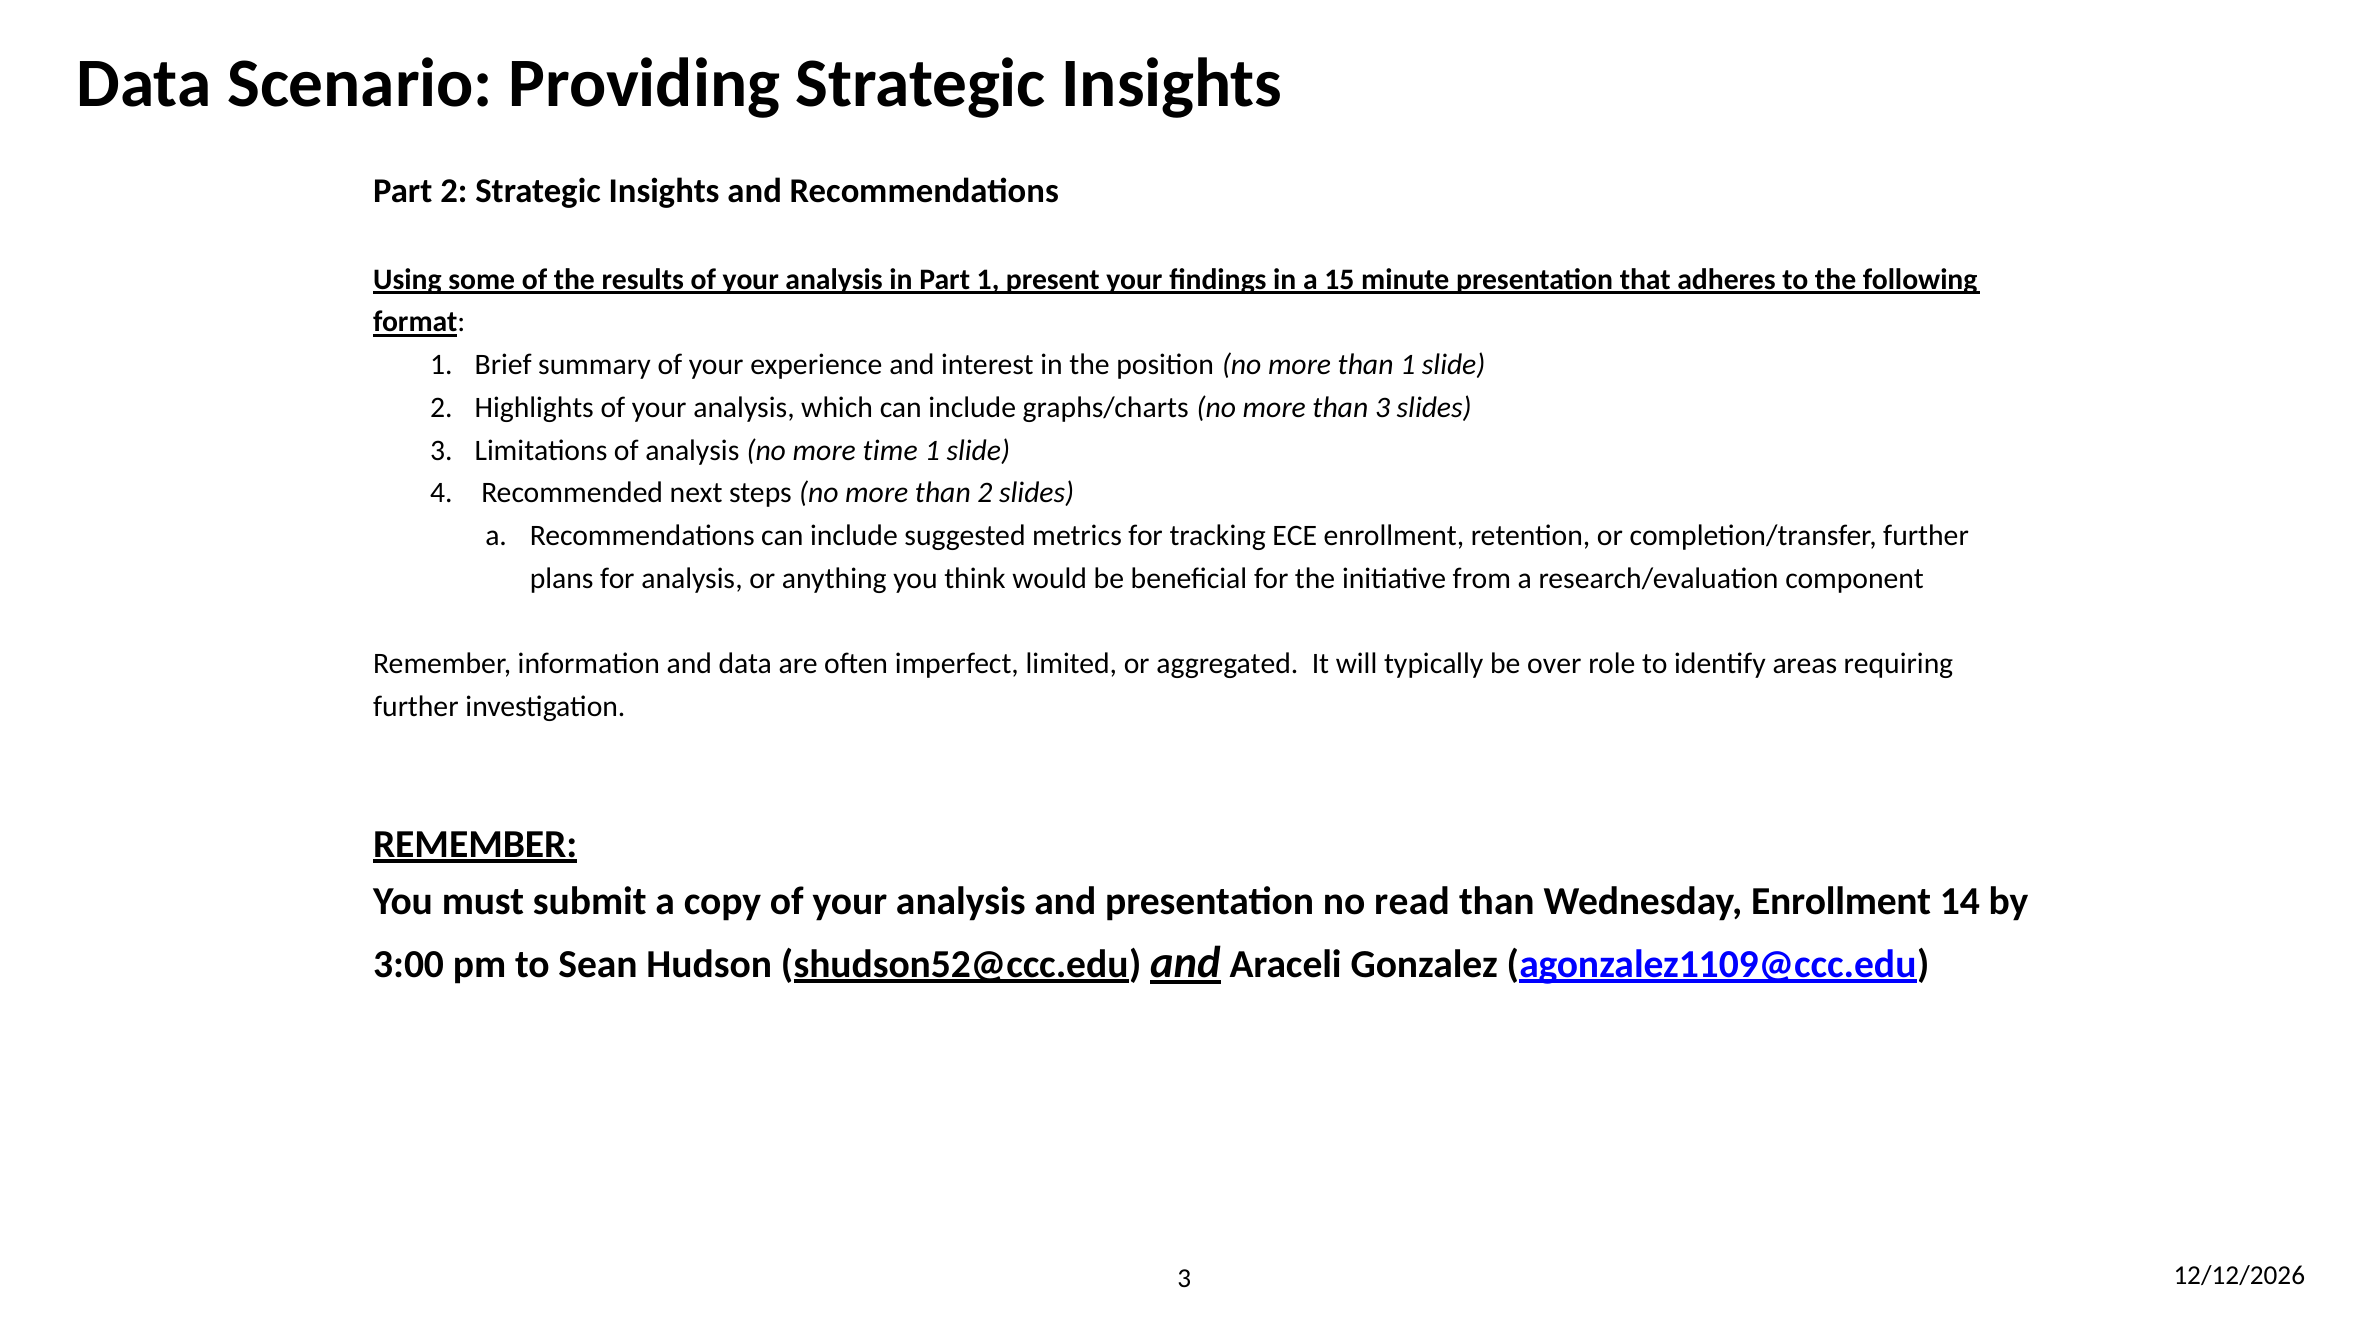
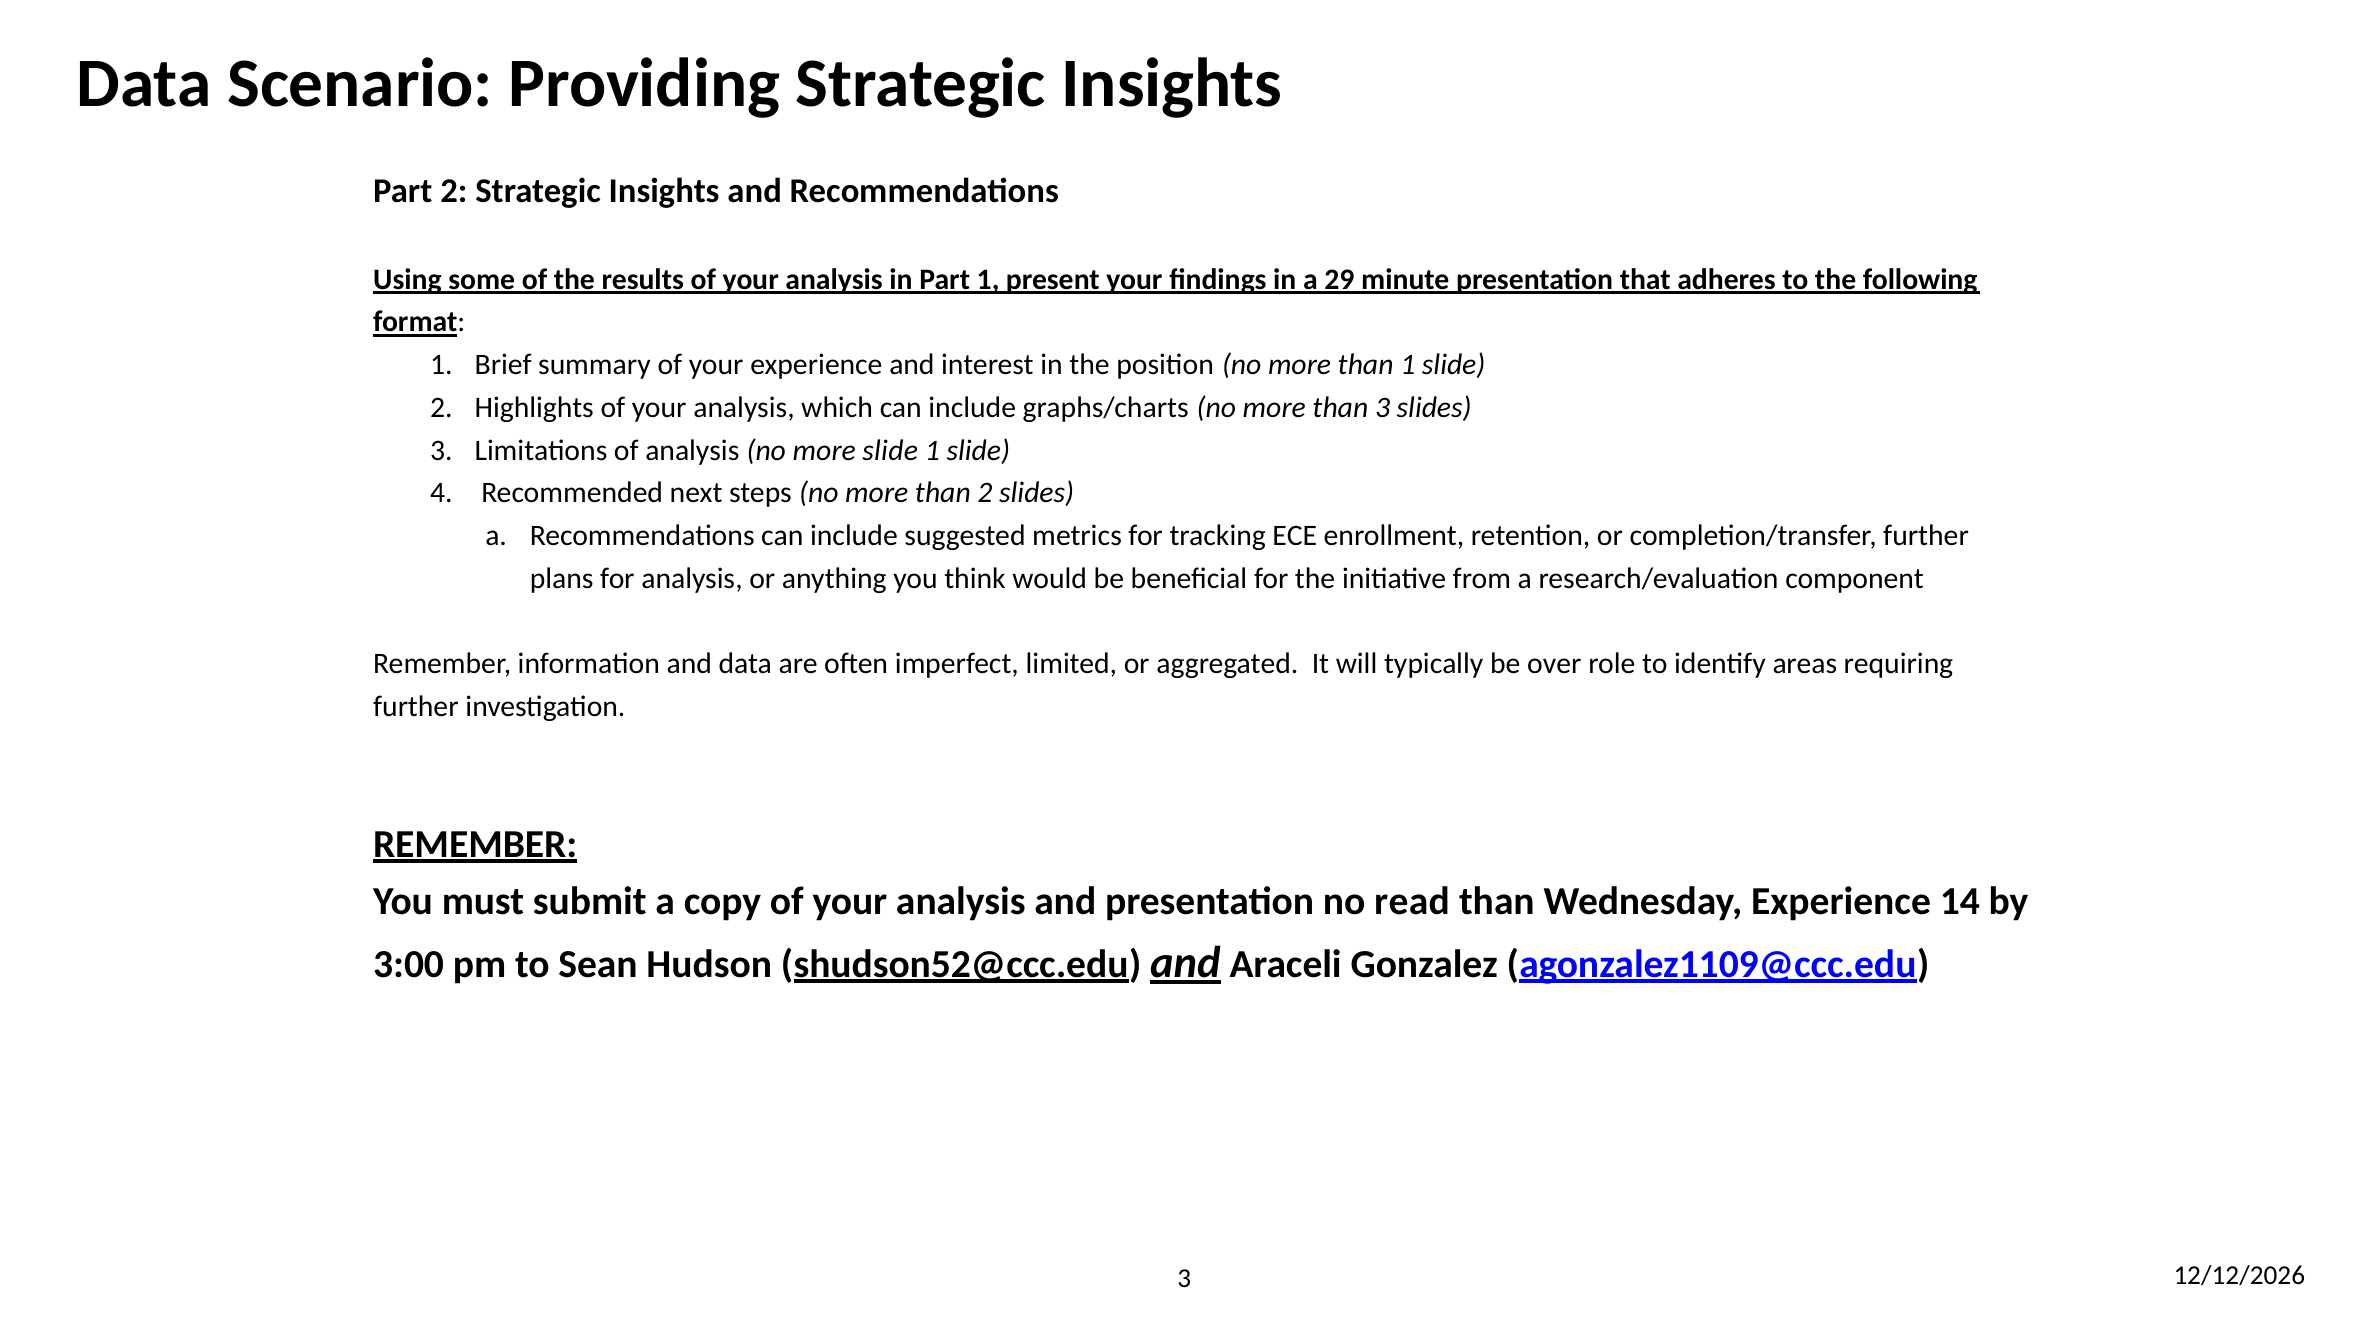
15: 15 -> 29 (1339, 279)
more time: time -> slide (890, 450)
Wednesday Enrollment: Enrollment -> Experience (1841, 901)
